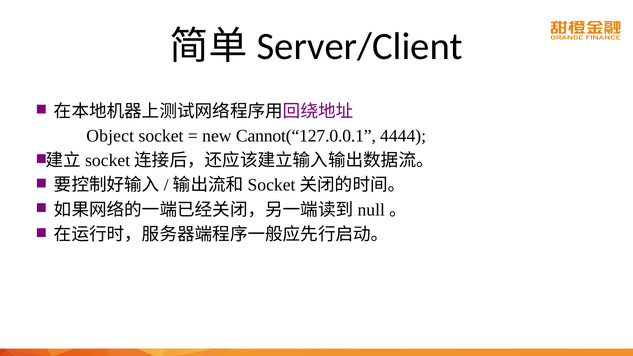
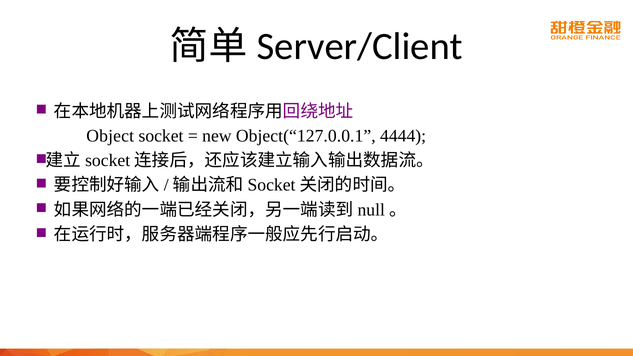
Cannot(“127.0.0.1: Cannot(“127.0.0.1 -> Object(“127.0.0.1 (306, 136)
